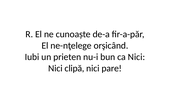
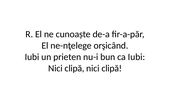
ca Nici: Nici -> Iubi (136, 57)
pare: pare -> clipă (112, 68)
